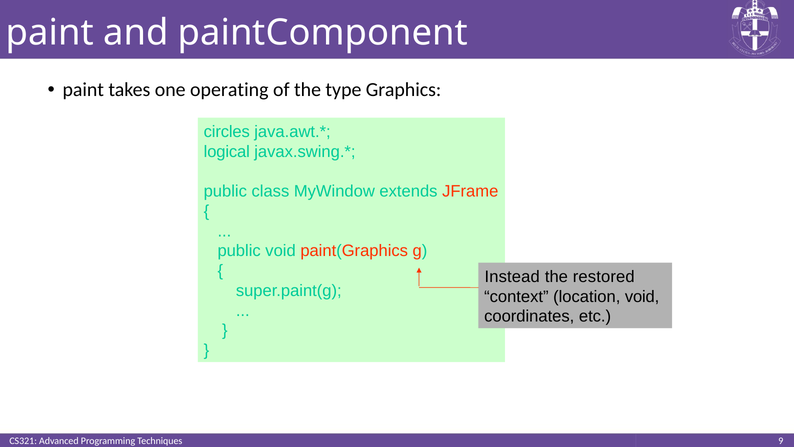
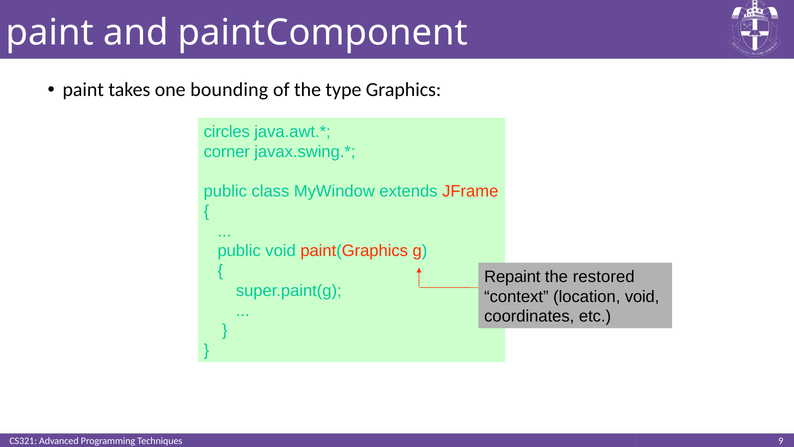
operating: operating -> bounding (229, 90)
logical: logical -> corner (227, 152)
Instead: Instead -> Repaint (512, 277)
